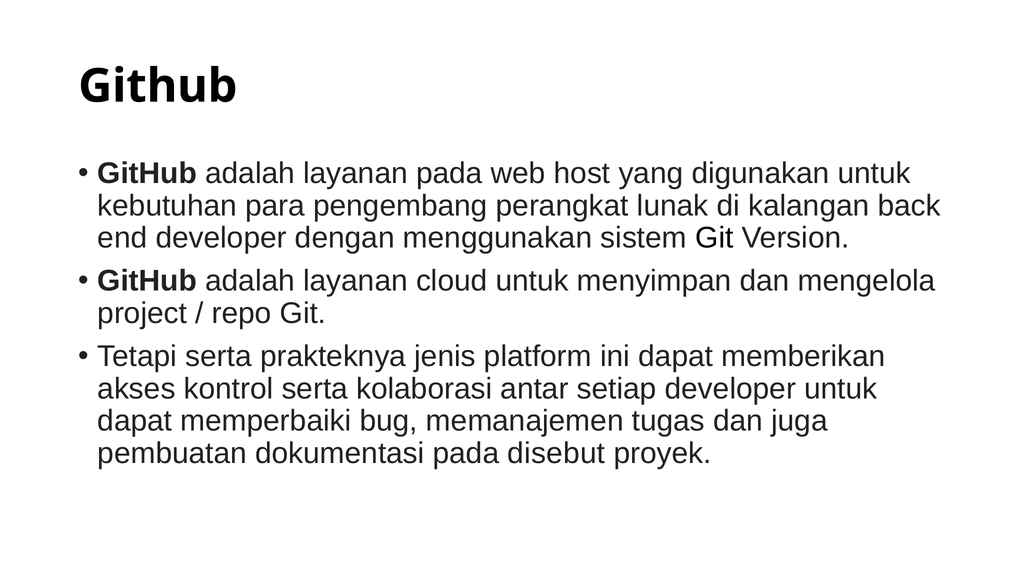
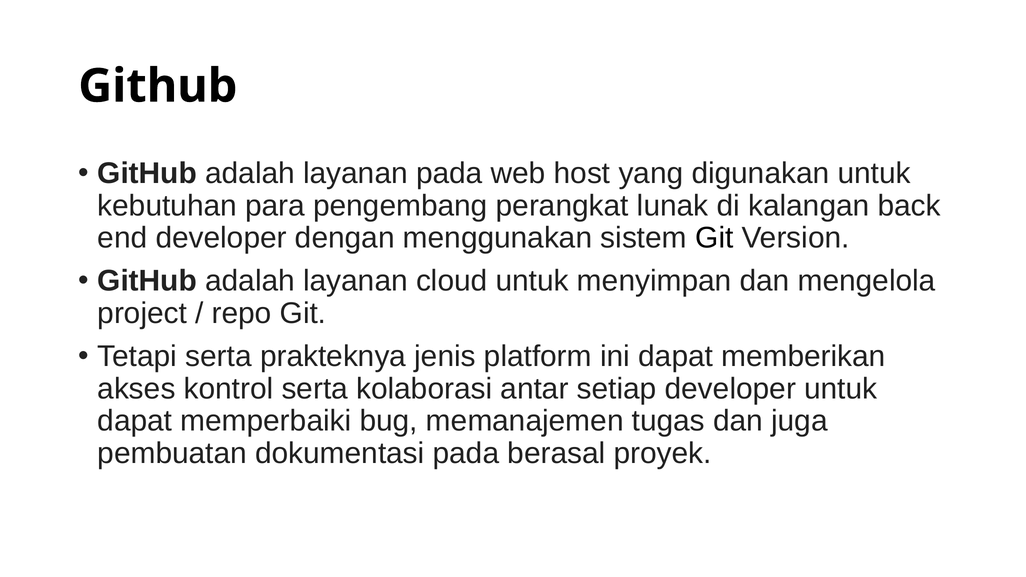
disebut: disebut -> berasal (556, 453)
